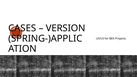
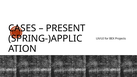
VERSION: VERSION -> PRESENT (66, 28)
